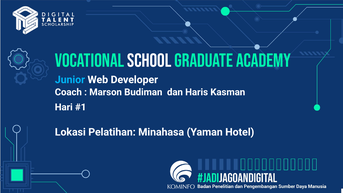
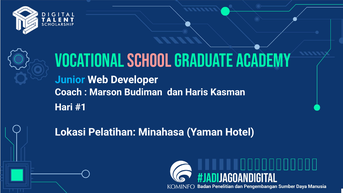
school colour: white -> pink (149, 60)
